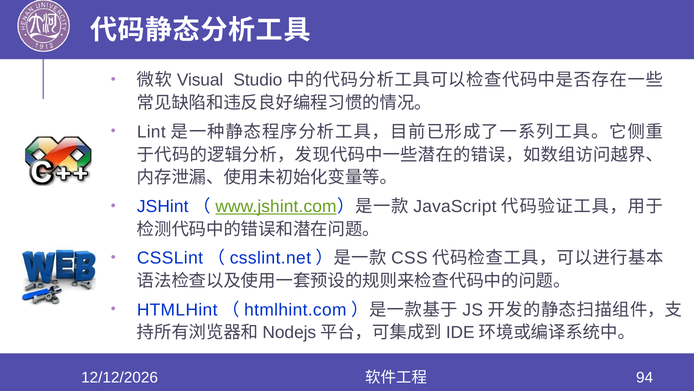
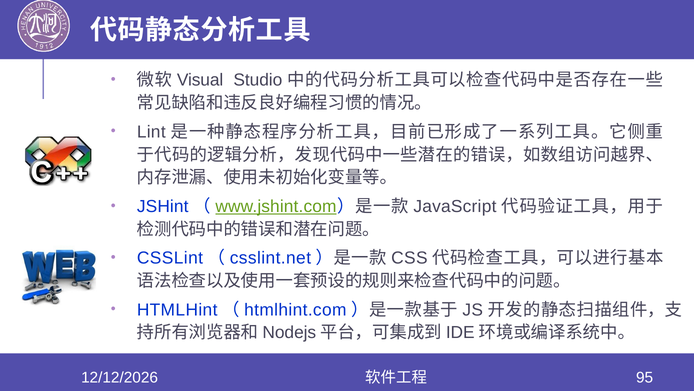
94: 94 -> 95 (645, 377)
